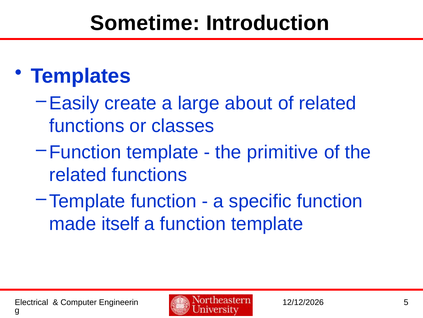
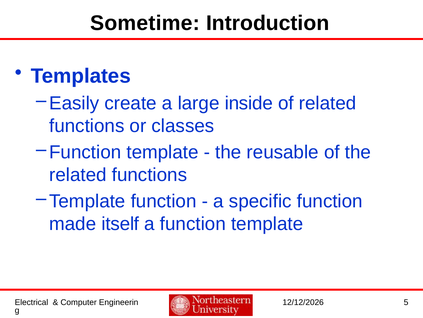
about: about -> inside (249, 103)
primitive: primitive -> reusable (283, 152)
